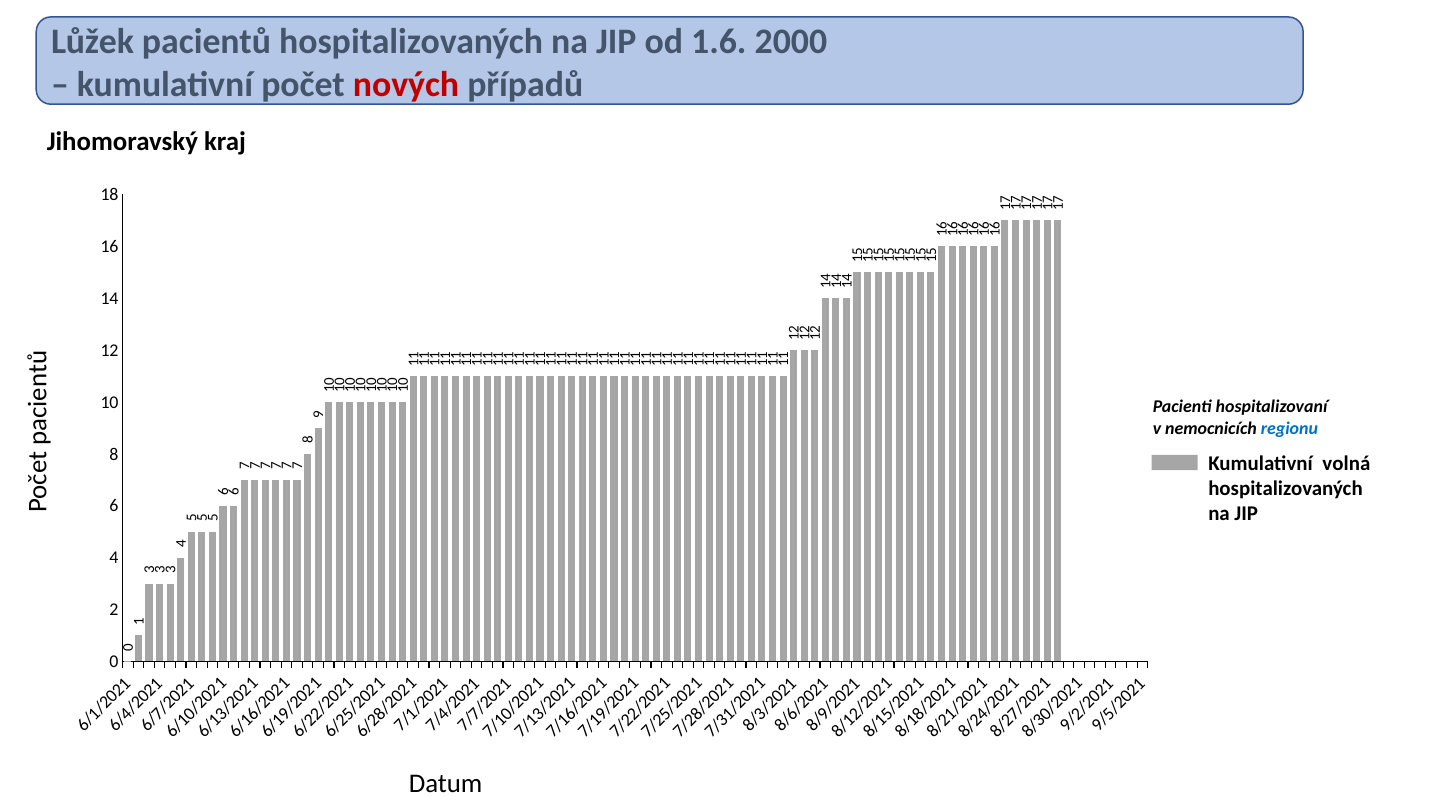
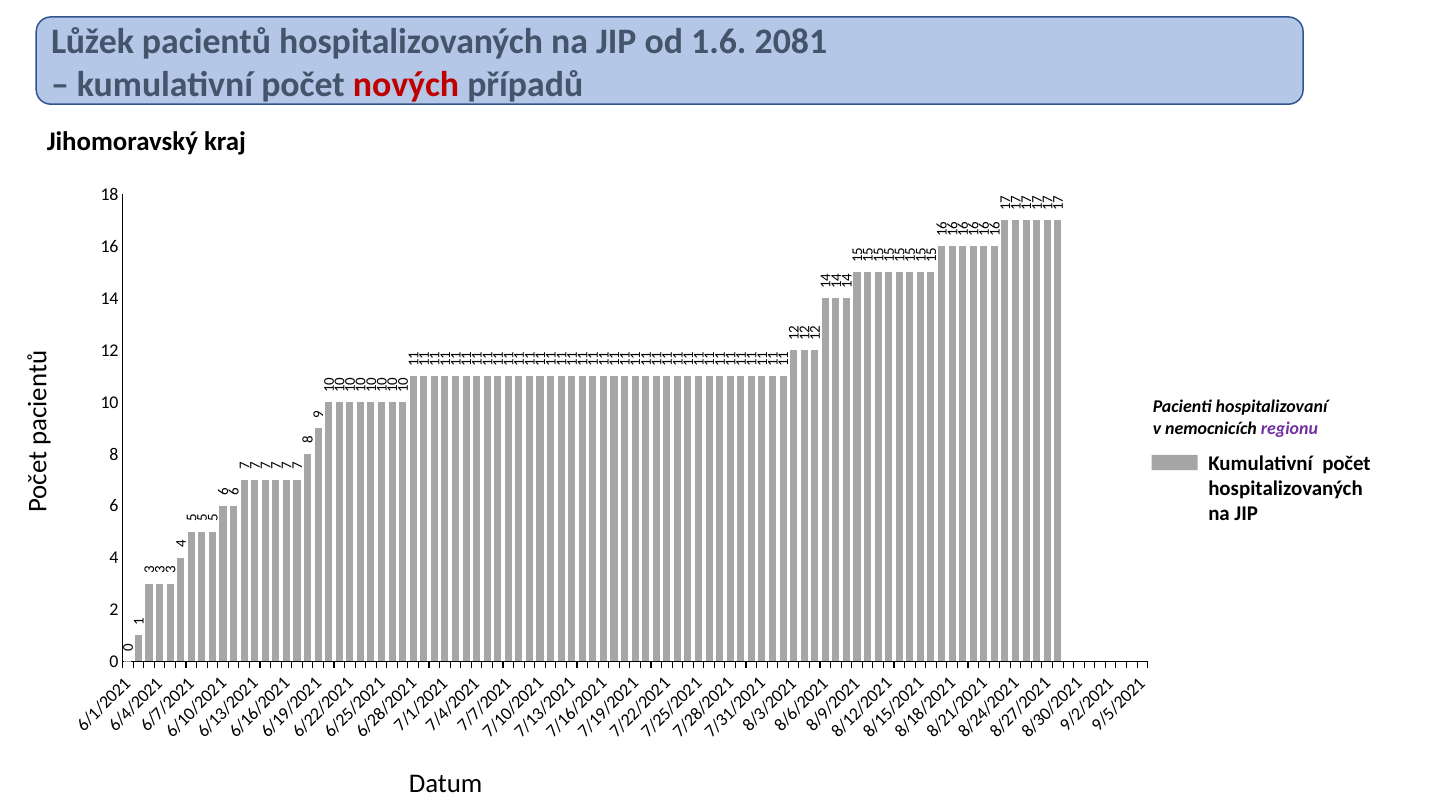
2000: 2000 -> 2081 (791, 42)
regionu colour: blue -> purple (1289, 428)
volná: volná -> počet (1346, 463)
